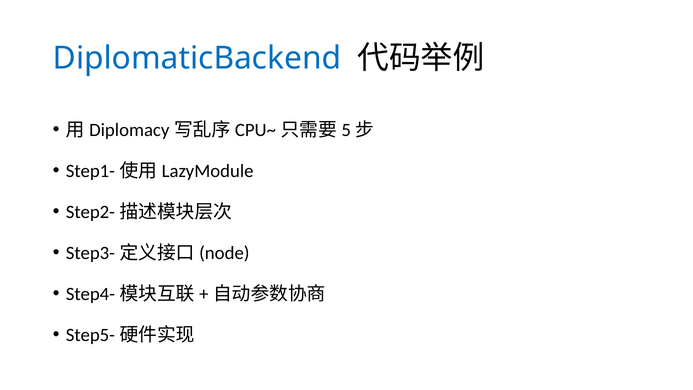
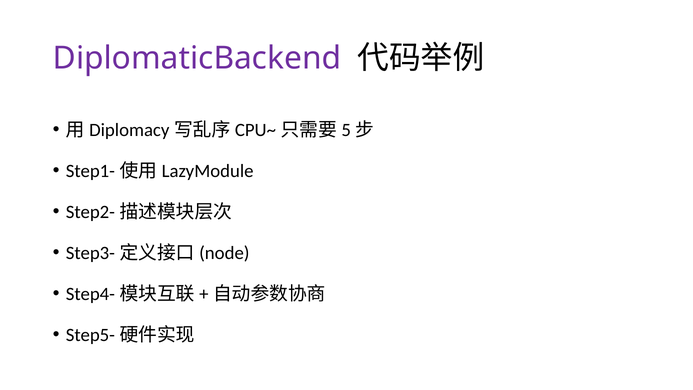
DiplomaticBackend colour: blue -> purple (197, 58)
